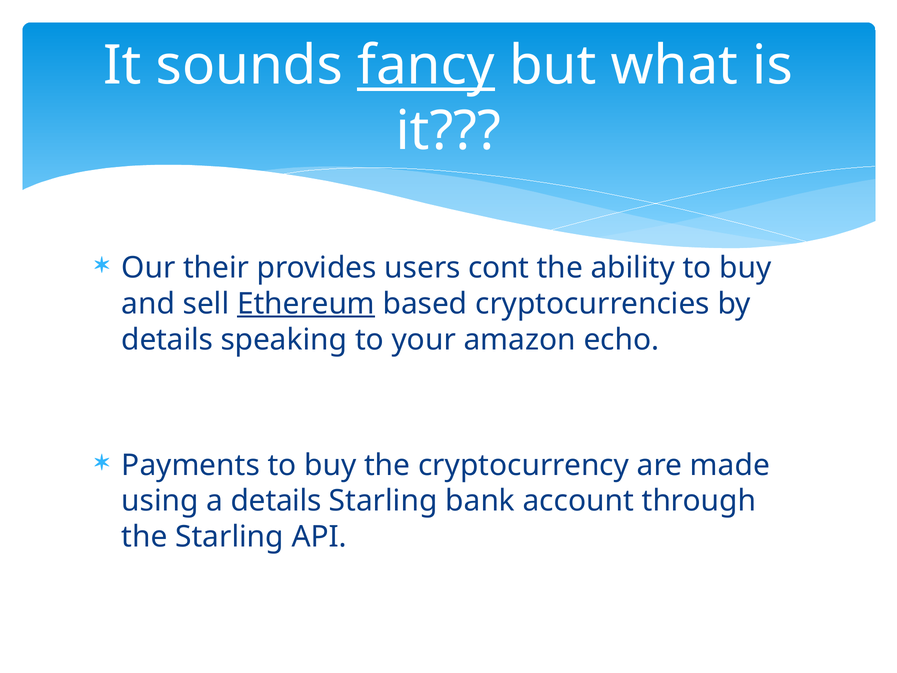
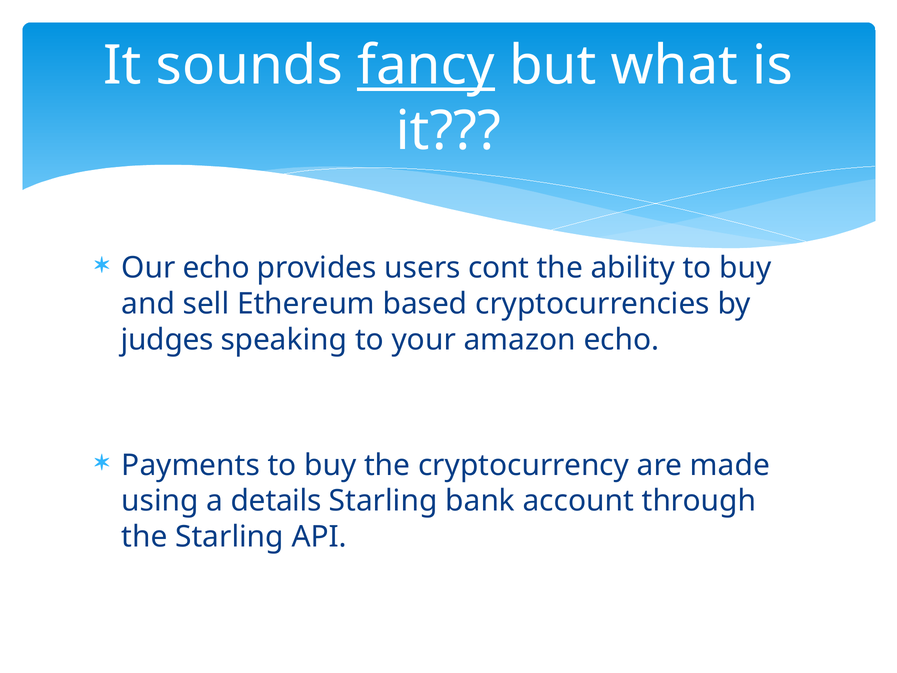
Our their: their -> echo (216, 268)
Ethereum underline: present -> none (306, 304)
details: details -> judges (167, 339)
